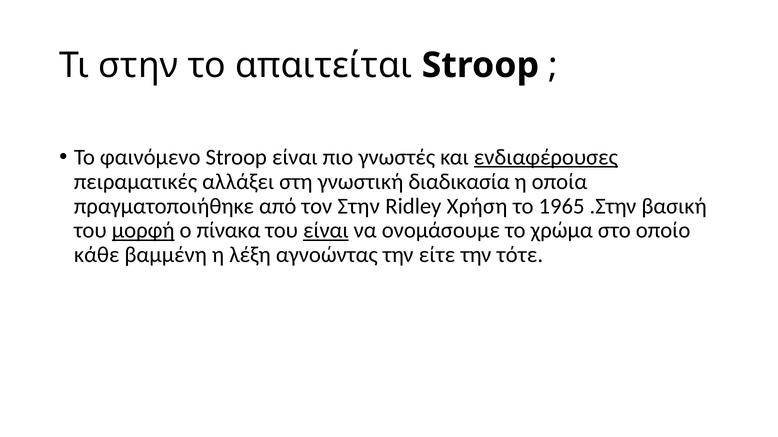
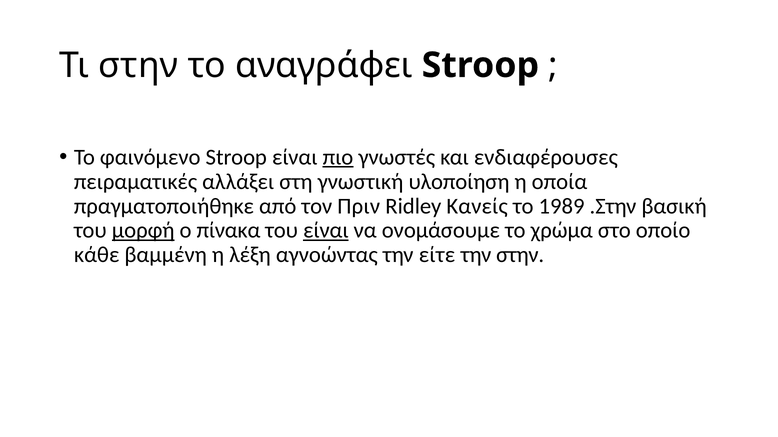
απαιτείται: απαιτείται -> αναγράφει (324, 65)
πιο underline: none -> present (338, 157)
ενδιαφέρουσες underline: present -> none (546, 157)
διαδικασία: διαδικασία -> υλοποίηση (459, 182)
τον Στην: Στην -> Πριν (359, 206)
Χρήση: Χρήση -> Κανείς (477, 206)
1965: 1965 -> 1989 (562, 206)
την τότε: τότε -> στην (520, 255)
